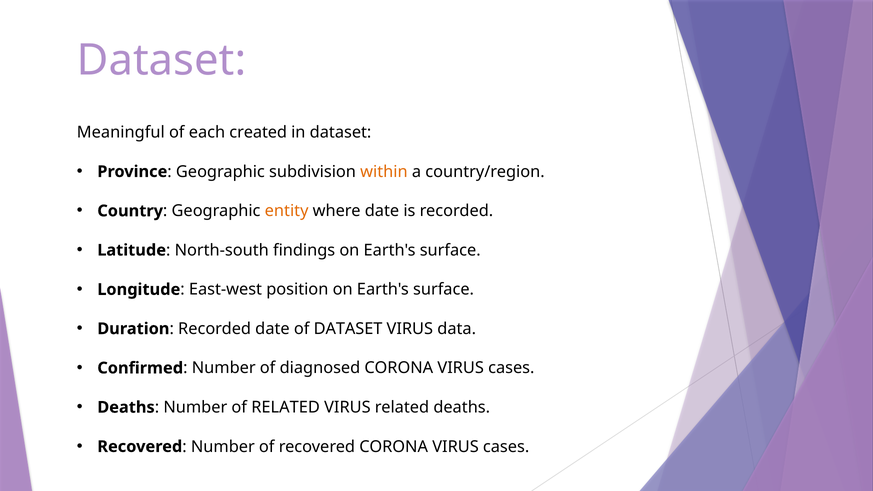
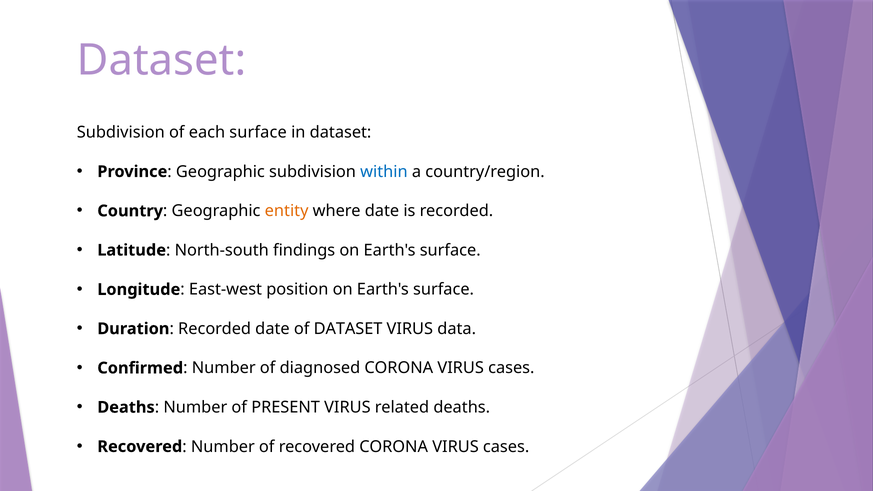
Meaningful: Meaningful -> Subdivision (121, 132)
each created: created -> surface (258, 132)
within colour: orange -> blue (384, 172)
of RELATED: RELATED -> PRESENT (286, 407)
